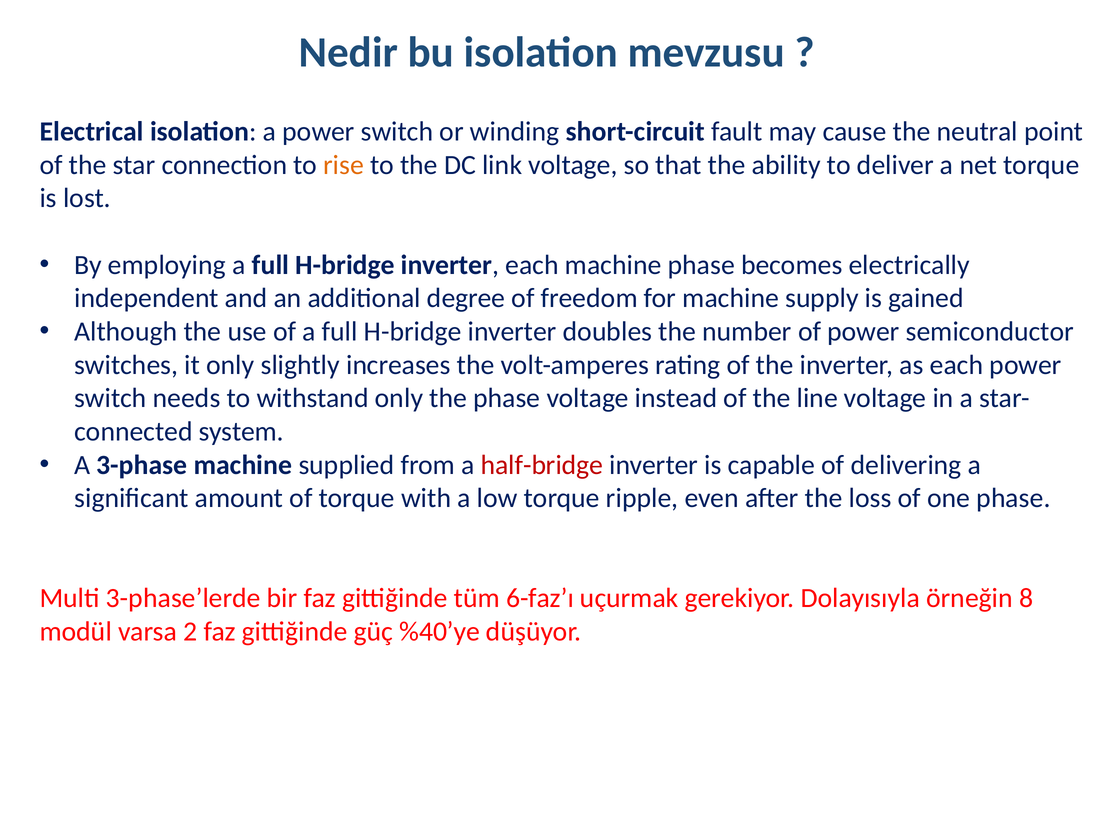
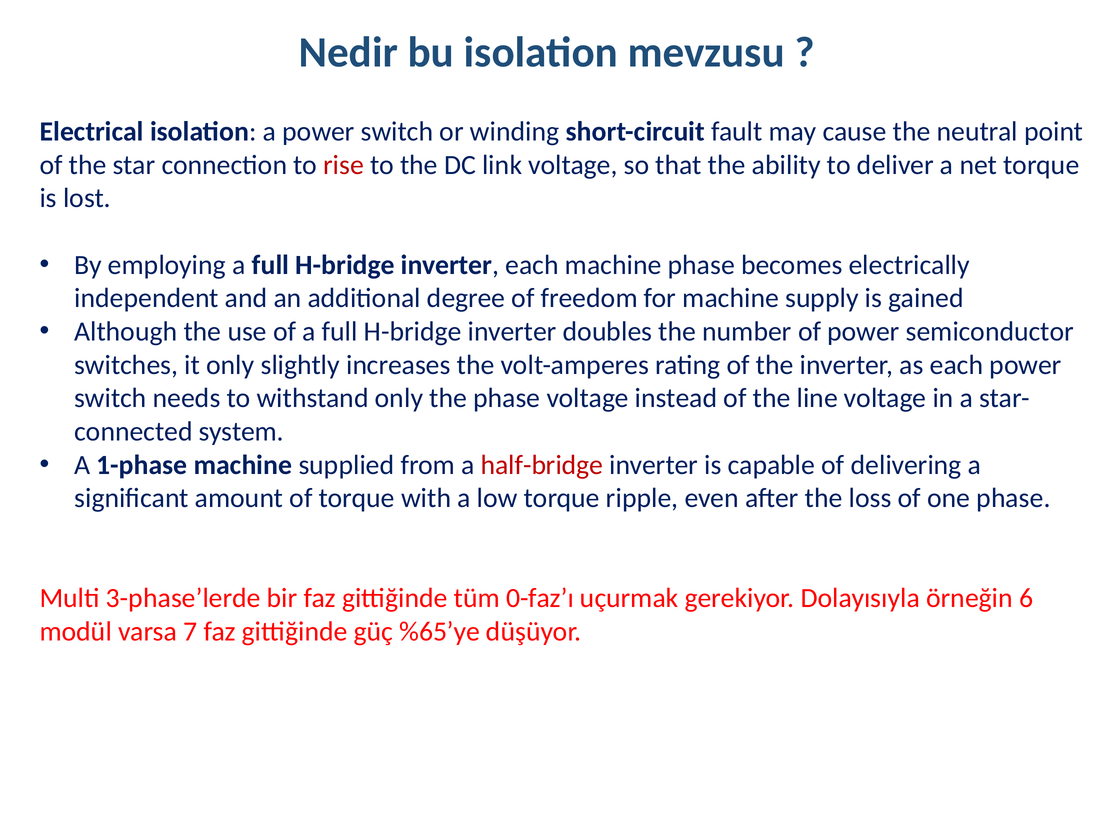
rise colour: orange -> red (344, 165)
3-phase: 3-phase -> 1-phase (142, 465)
6-faz’ı: 6-faz’ı -> 0-faz’ı (540, 598)
8: 8 -> 6 (1026, 598)
2: 2 -> 7 (190, 632)
%40’ye: %40’ye -> %65’ye (440, 632)
